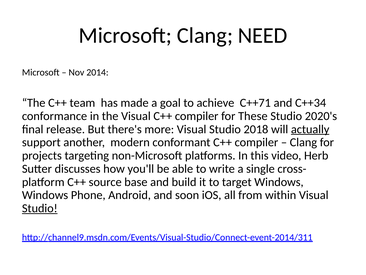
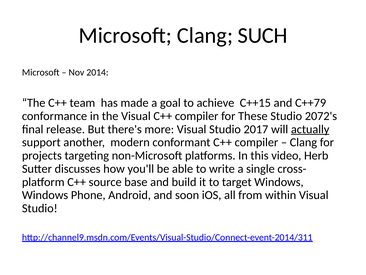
NEED: NEED -> SUCH (263, 35)
C++71: C++71 -> C++15 (255, 103)
C++34: C++34 -> C++79 (311, 103)
2020's: 2020's -> 2072's (321, 116)
2018: 2018 -> 2017 (256, 129)
Studio underline: present -> none (40, 208)
